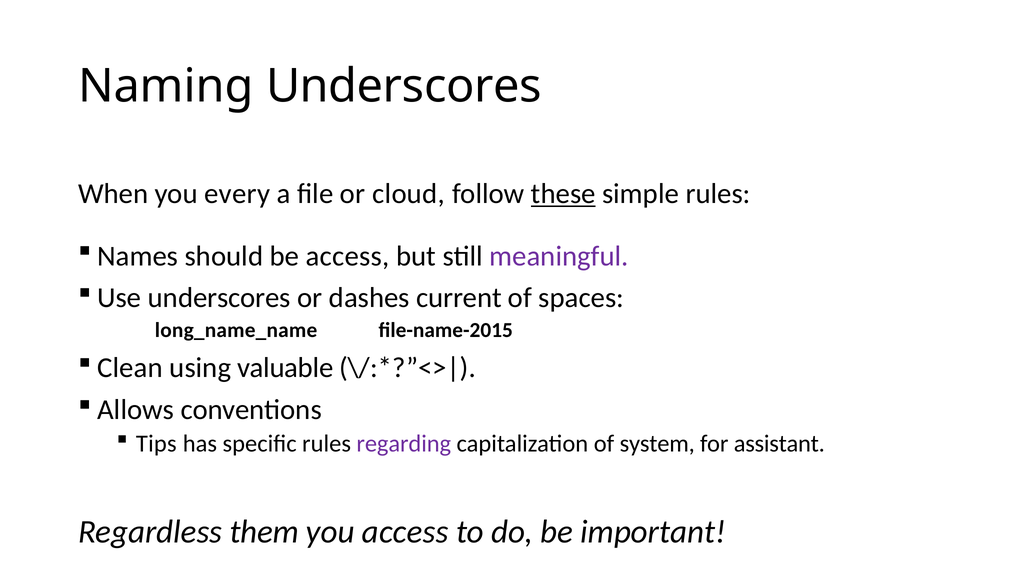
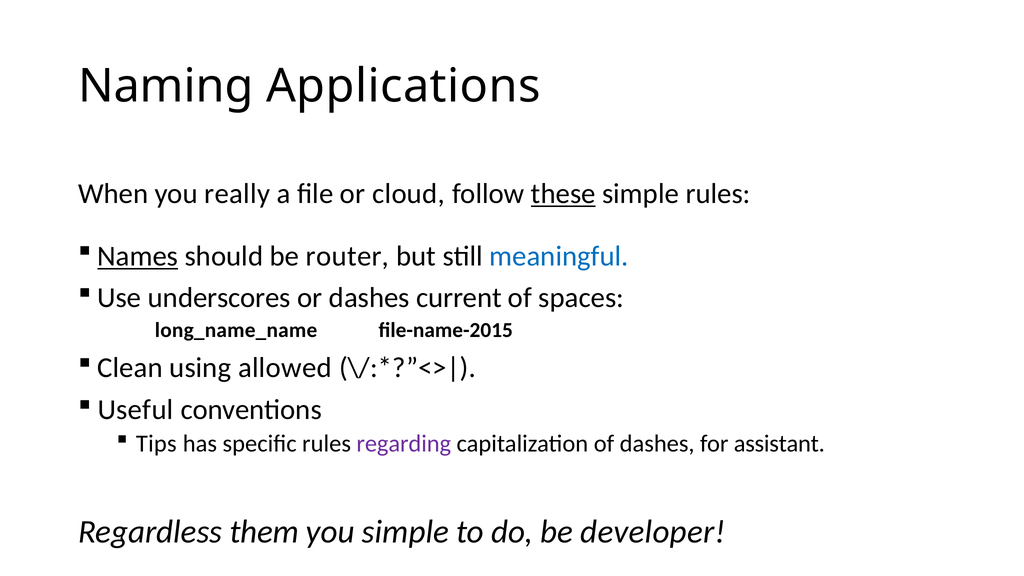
Naming Underscores: Underscores -> Applications (403, 86)
every: every -> really (237, 194)
Names underline: none -> present (138, 256)
be access: access -> router (347, 256)
meaningful colour: purple -> blue (559, 256)
valuable: valuable -> allowed (285, 368)
Allows: Allows -> Useful (136, 410)
of system: system -> dashes (657, 444)
you access: access -> simple (405, 532)
important: important -> developer (653, 532)
